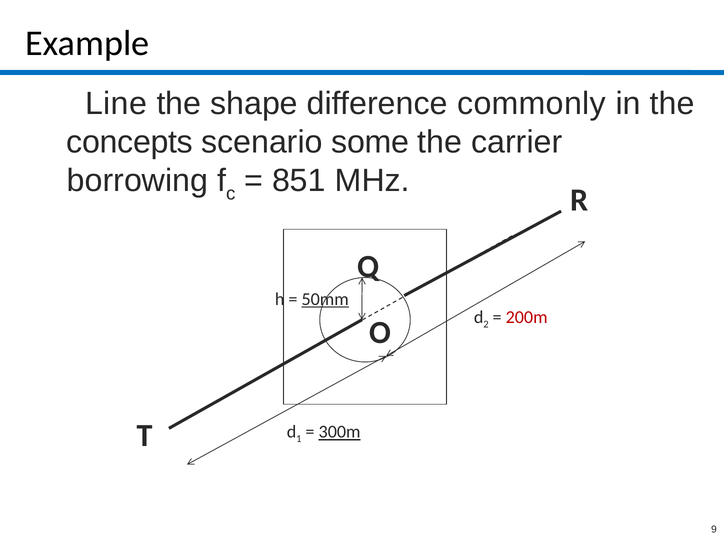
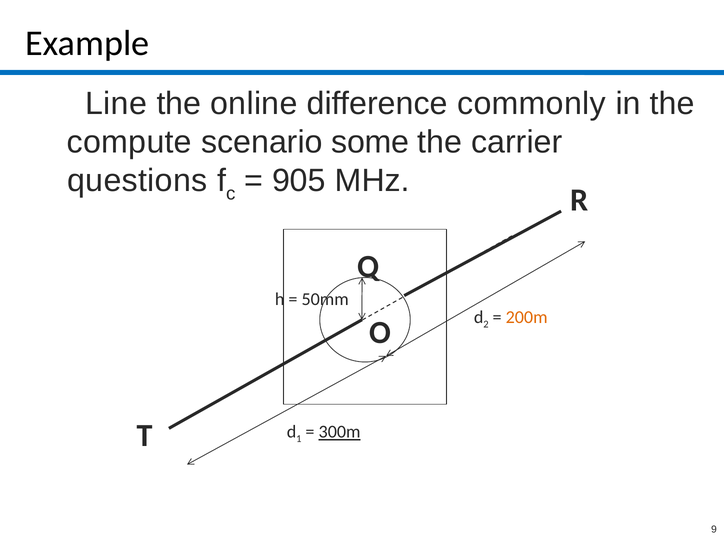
shape: shape -> online (254, 104)
concepts: concepts -> compute (129, 142)
borrowing: borrowing -> questions (137, 181)
851: 851 -> 905 (299, 181)
50mm underline: present -> none (325, 299)
200m colour: red -> orange (527, 317)
